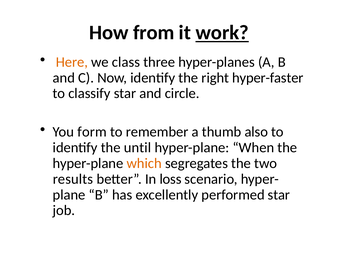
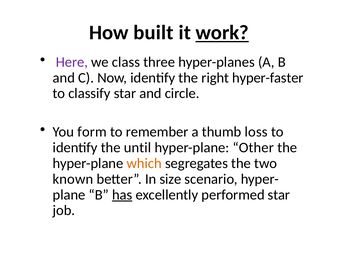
from: from -> built (154, 33)
Here colour: orange -> purple (72, 62)
also: also -> loss (256, 132)
When: When -> Other (253, 148)
results: results -> known (73, 179)
loss: loss -> size (170, 179)
has underline: none -> present (122, 195)
